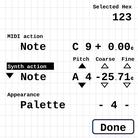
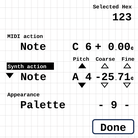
9: 9 -> 6 (88, 46)
4: 4 -> 9 (114, 105)
